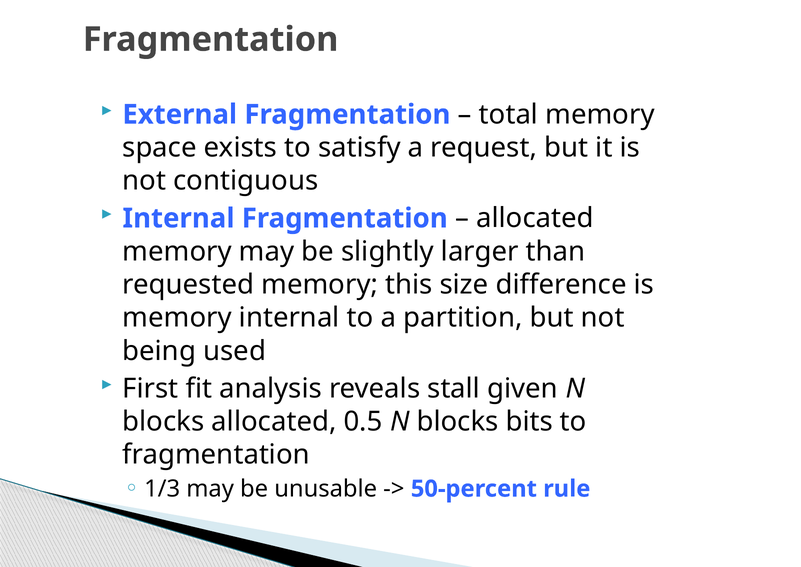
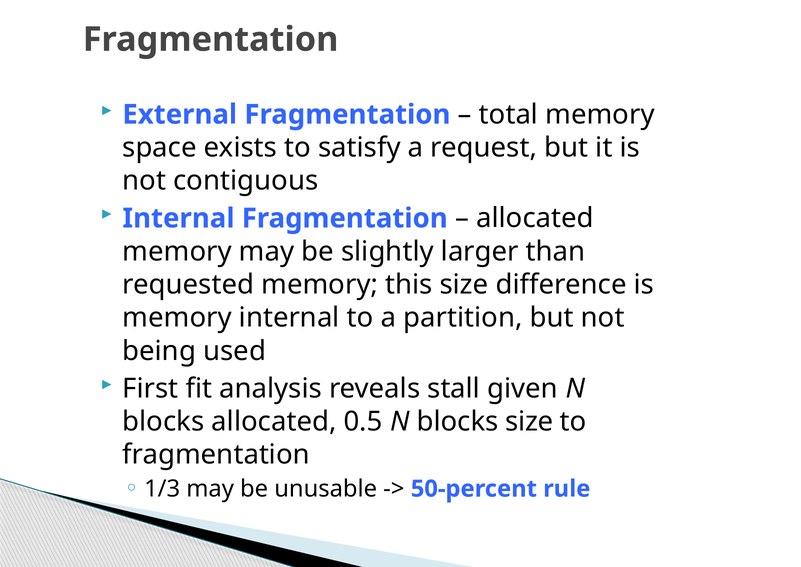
blocks bits: bits -> size (529, 421)
